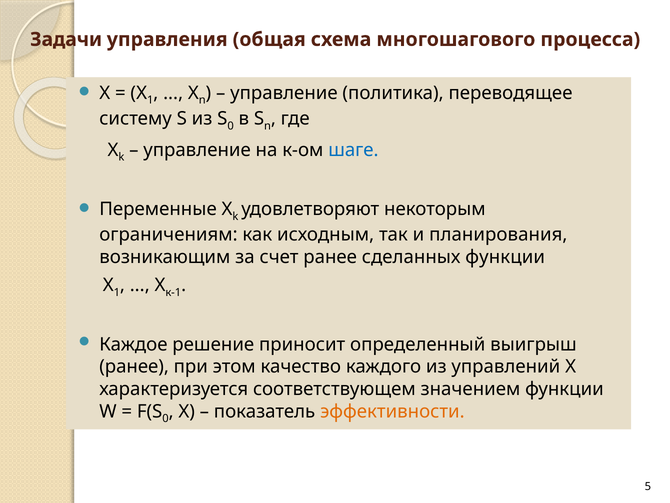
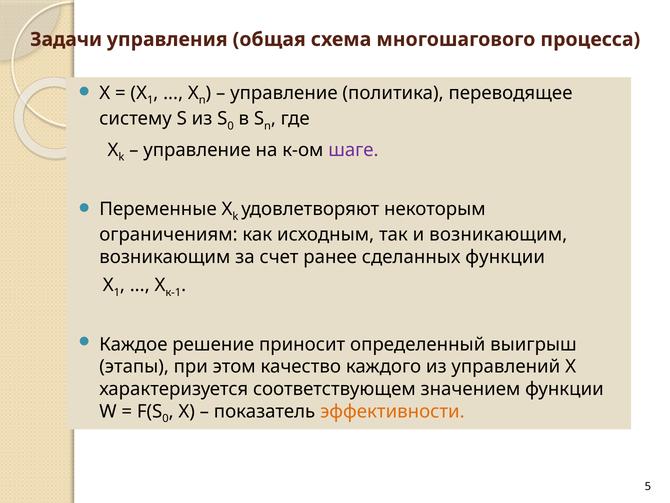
шаге colour: blue -> purple (353, 150)
и планирования: планирования -> возникающим (498, 235)
ранее: ранее -> этапы (134, 366)
